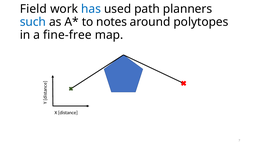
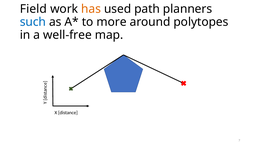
has colour: blue -> orange (91, 9)
notes: notes -> more (112, 22)
fine-free: fine-free -> well-free (67, 35)
